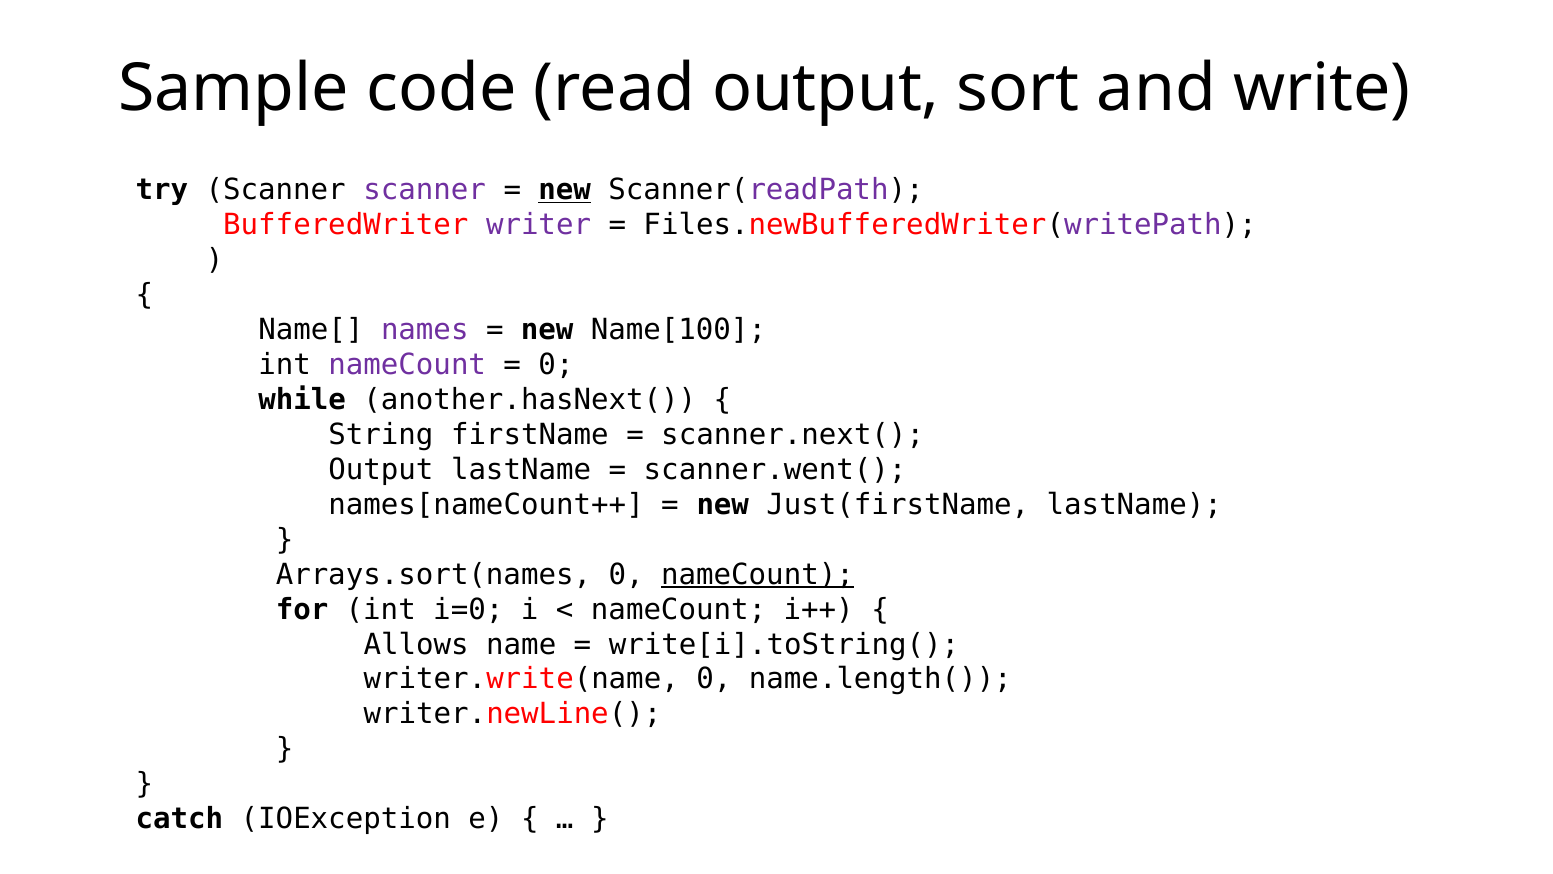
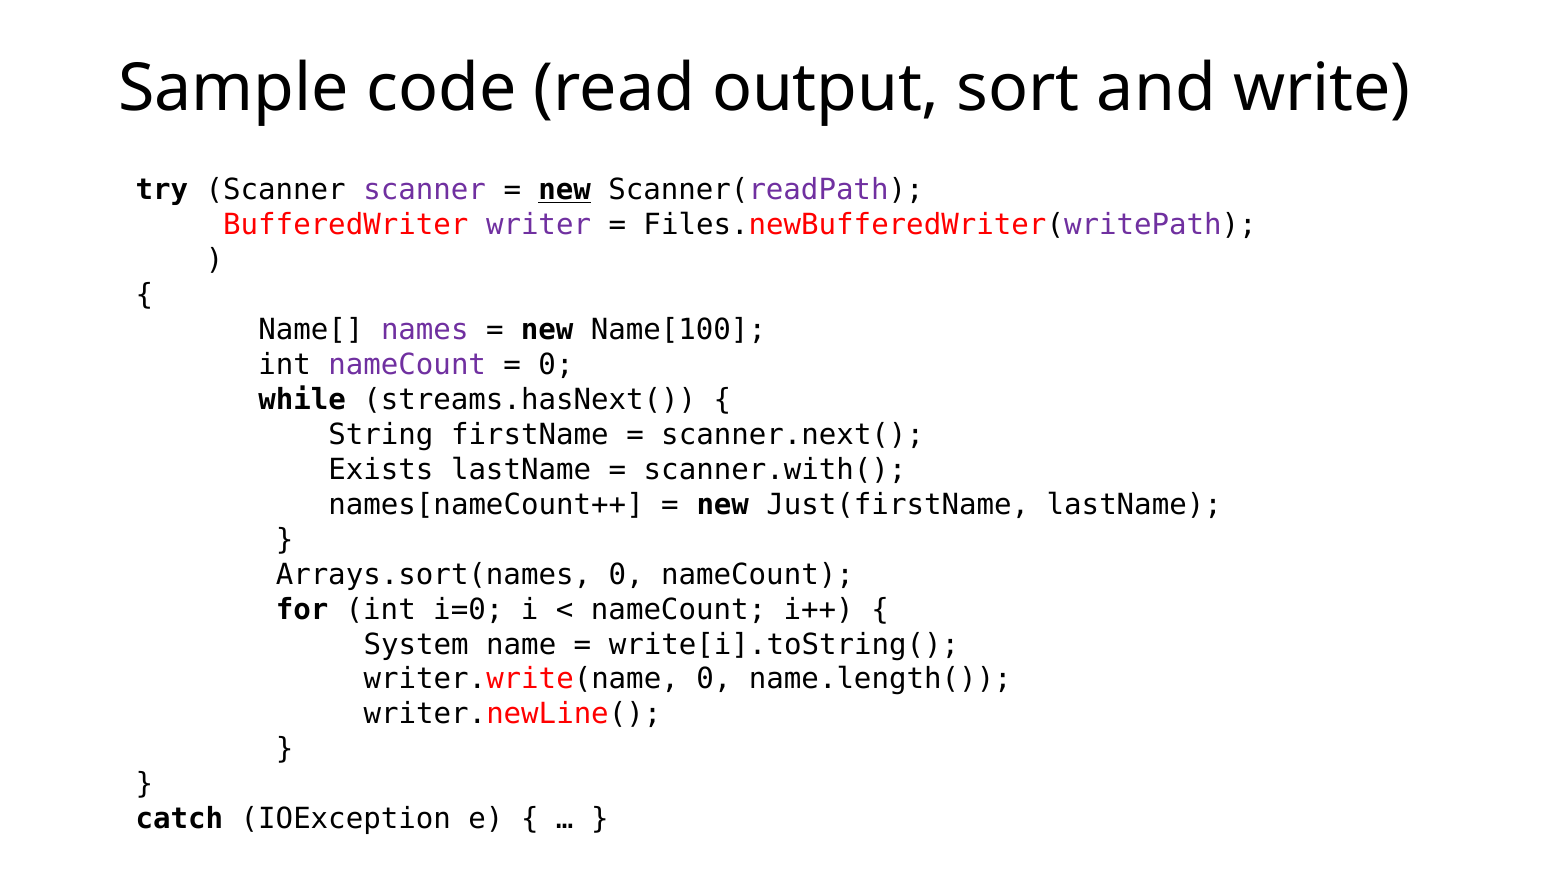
another.hasNext(: another.hasNext( -> streams.hasNext( (530, 399)
Output: Output -> Exists (381, 469)
scanner.went(: scanner.went( -> scanner.with( (775, 469)
nameCount underline: present -> none (757, 574)
Allows: Allows -> System (416, 644)
